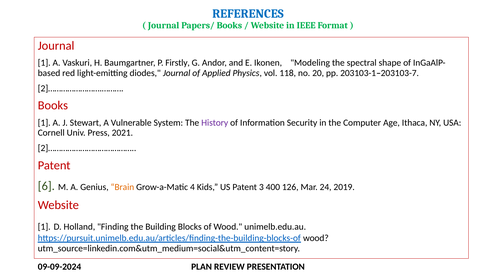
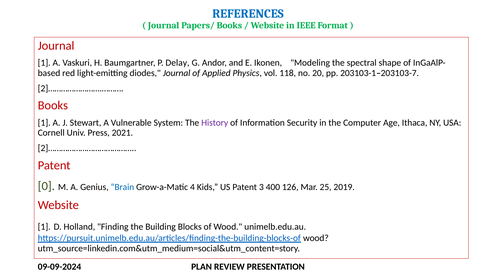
Firstly: Firstly -> Delay (178, 63)
6: 6 -> 0 (46, 186)
Brain colour: orange -> blue (122, 187)
24: 24 -> 25 (326, 187)
